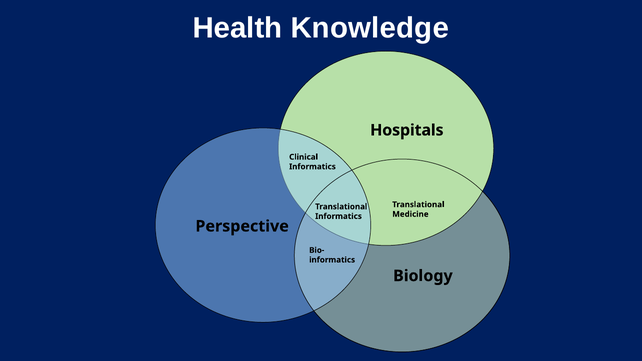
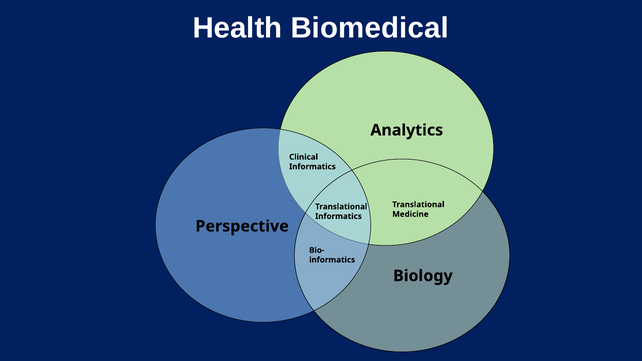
Knowledge: Knowledge -> Biomedical (370, 28)
Hospitals: Hospitals -> Analytics (407, 130)
